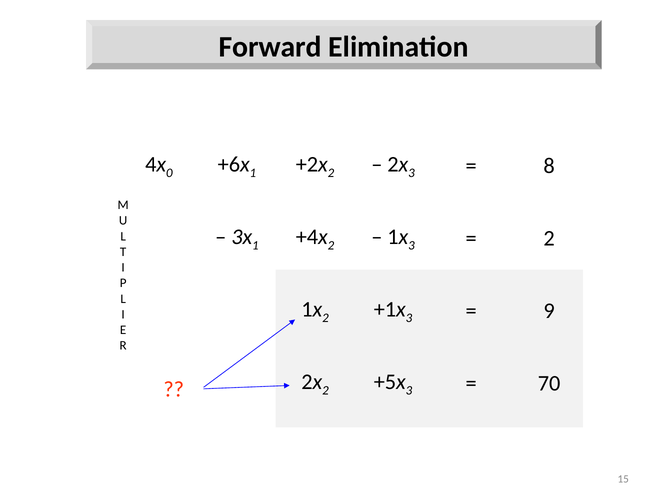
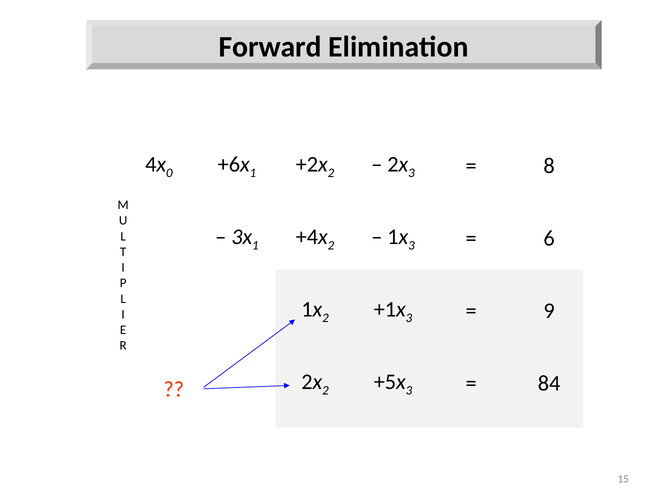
2: 2 -> 6 (549, 238)
70: 70 -> 84 (549, 383)
